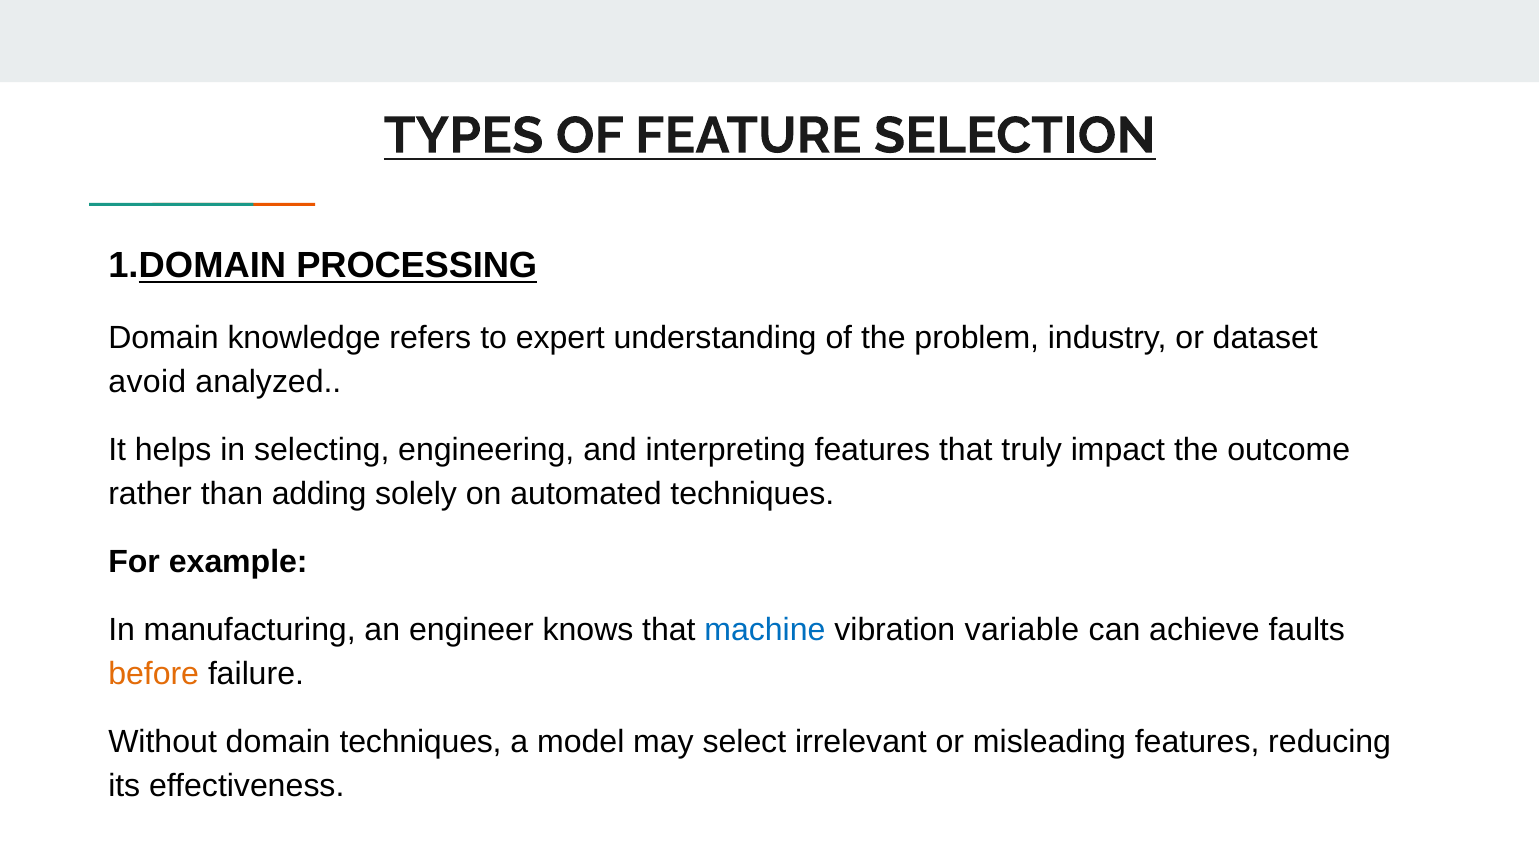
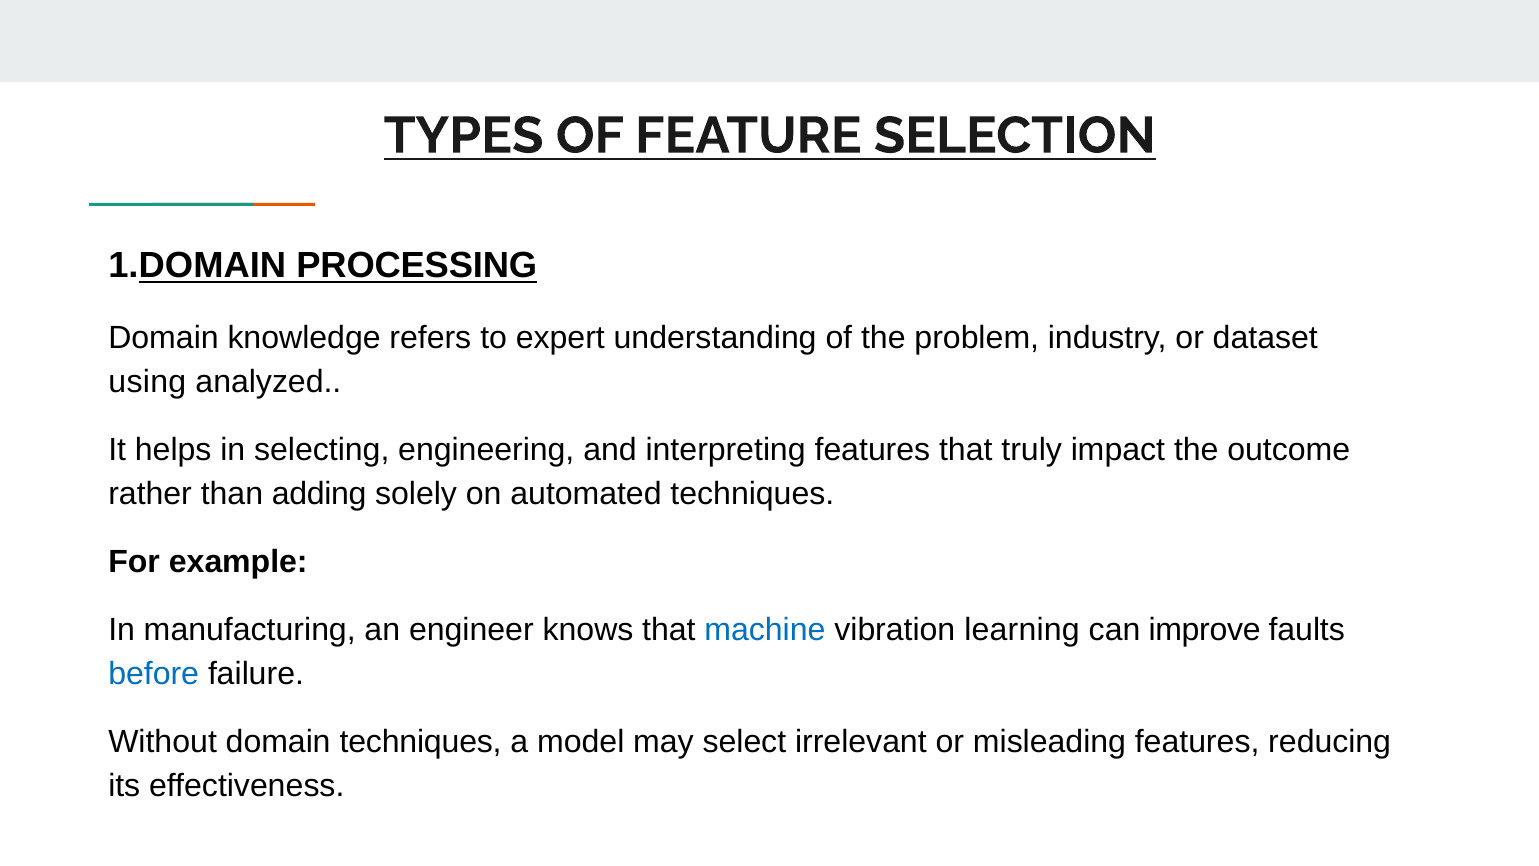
avoid: avoid -> using (147, 382)
variable: variable -> learning (1022, 629)
achieve: achieve -> improve (1205, 629)
before colour: orange -> blue (154, 674)
